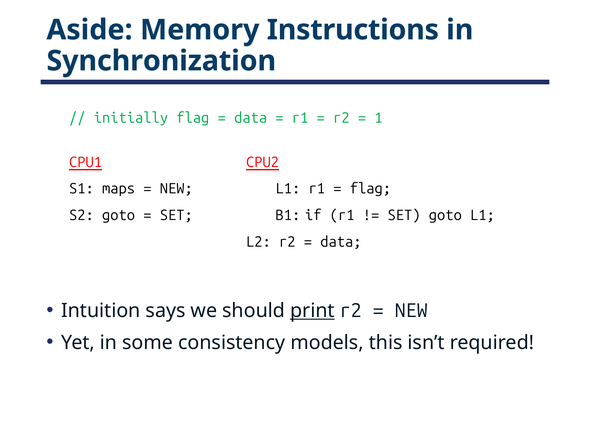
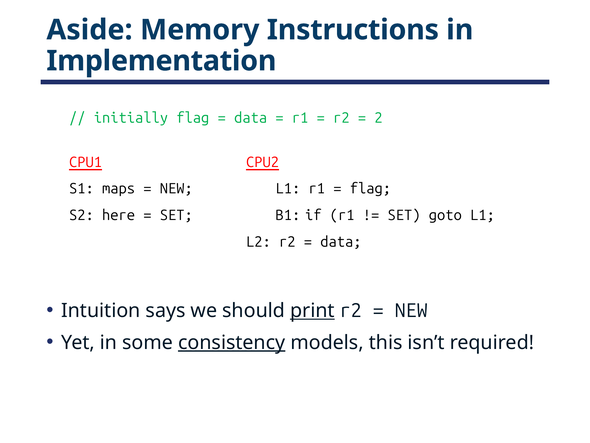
Synchronization: Synchronization -> Implementation (161, 61)
1: 1 -> 2 (379, 118)
S2 goto: goto -> here (119, 215)
consistency underline: none -> present (232, 342)
